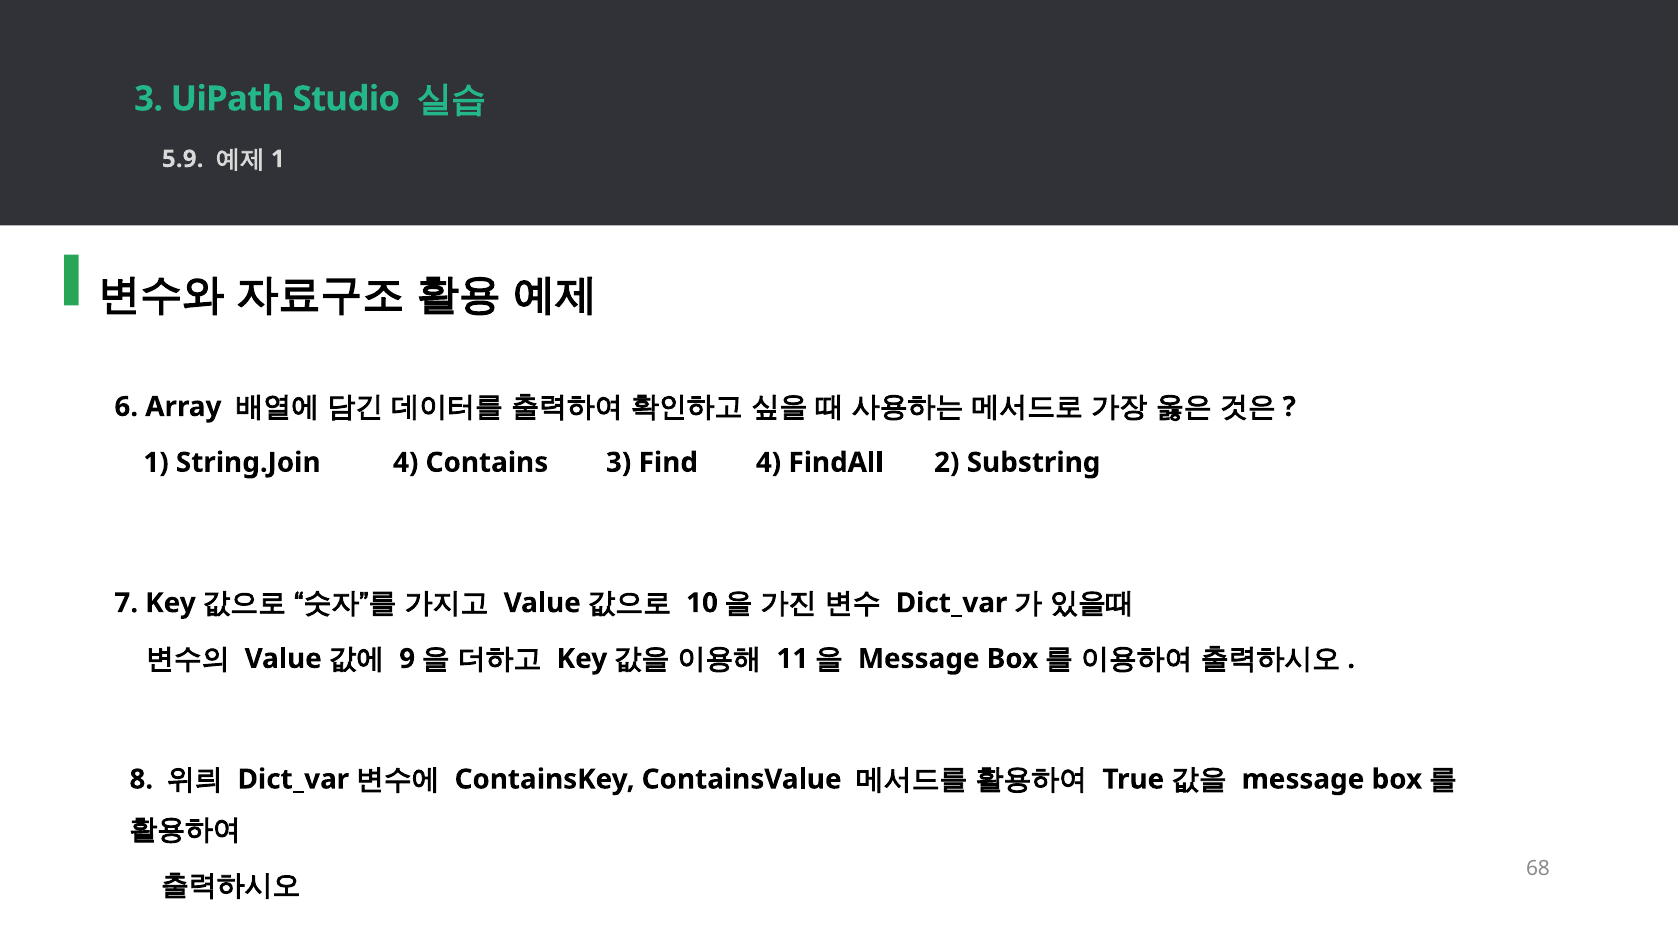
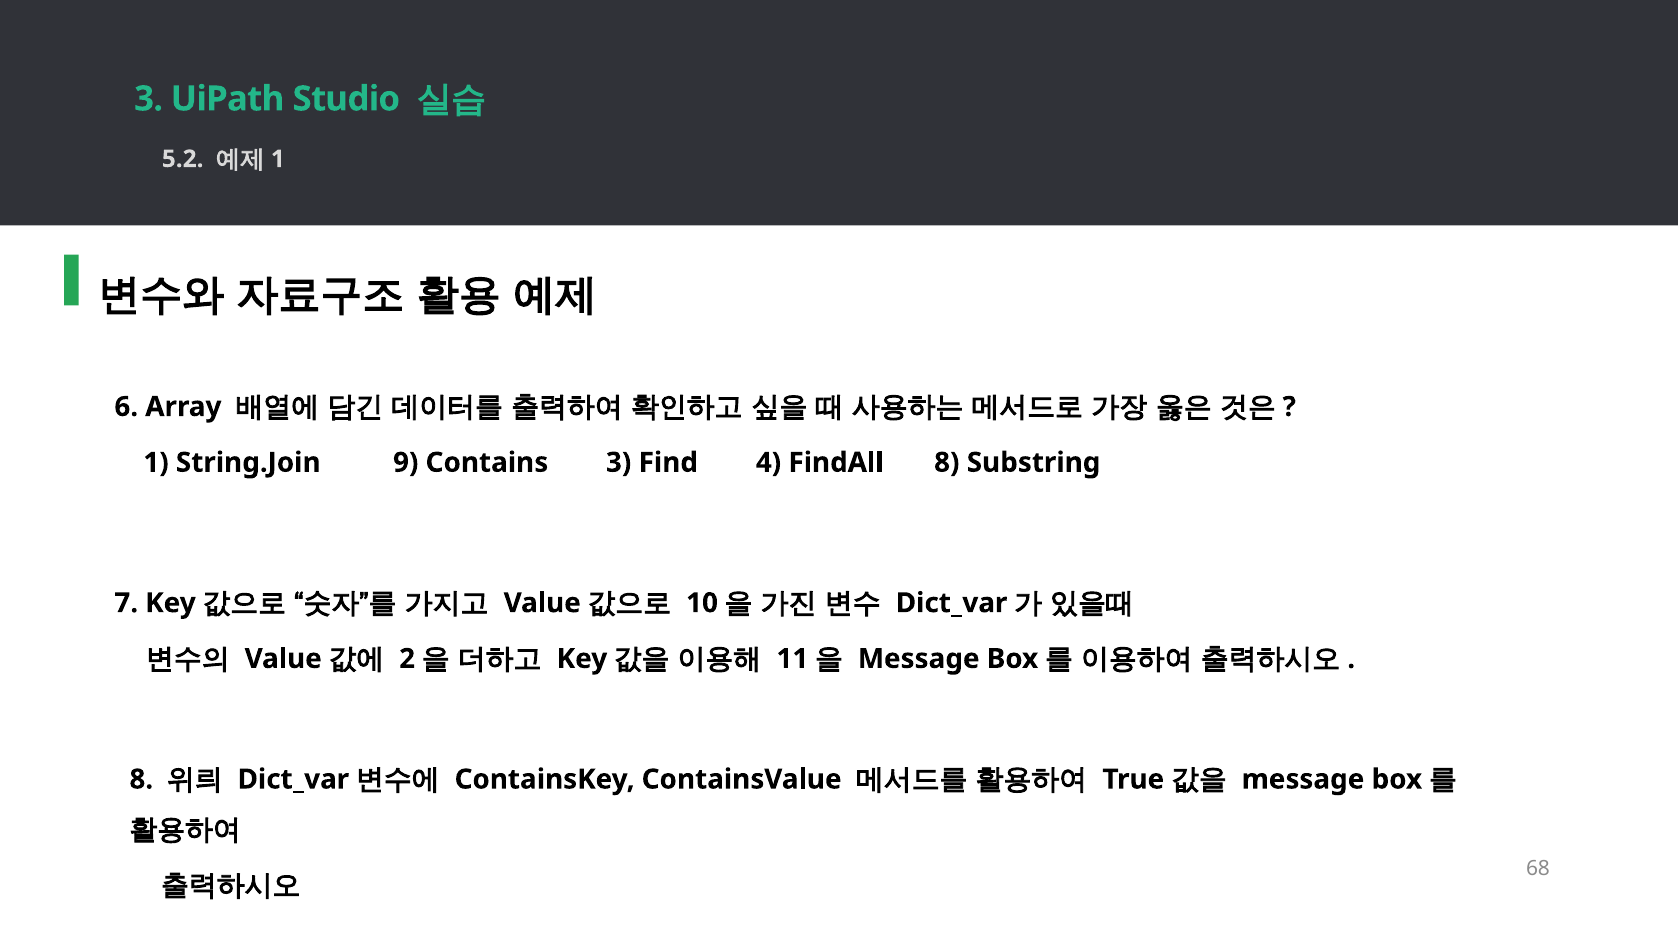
5.9: 5.9 -> 5.2 (183, 159)
String.Join 4: 4 -> 9 (406, 462)
FindAll 2: 2 -> 8 (947, 462)
9: 9 -> 2 (407, 659)
